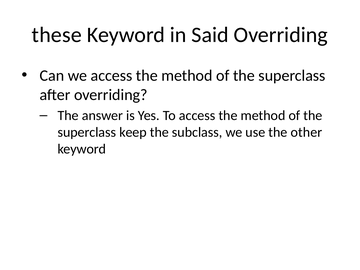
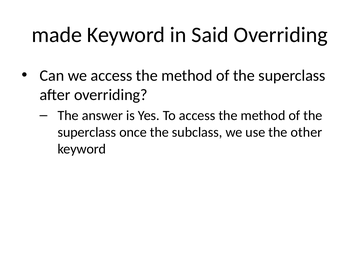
these: these -> made (57, 35)
keep: keep -> once (133, 132)
